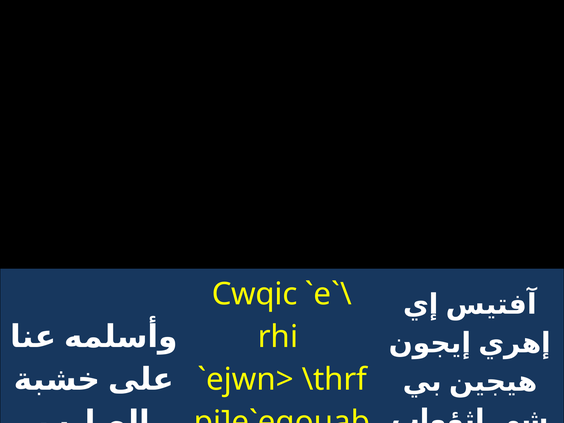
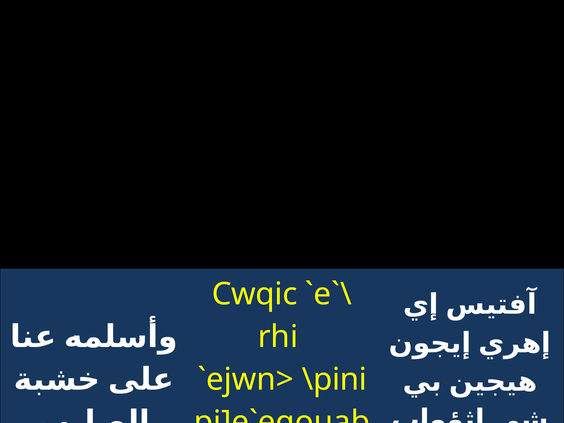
\thrf: \thrf -> \pini (334, 380)
